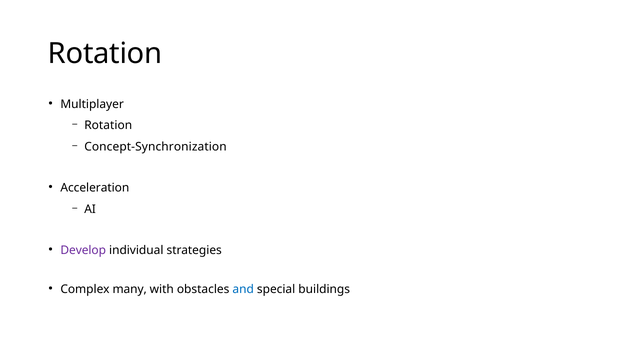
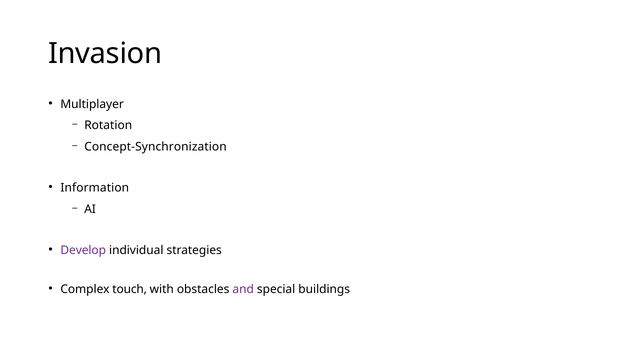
Rotation: Rotation -> Invasion (105, 53)
Acceleration: Acceleration -> Information (95, 188)
many: many -> touch (130, 289)
and colour: blue -> purple (243, 289)
